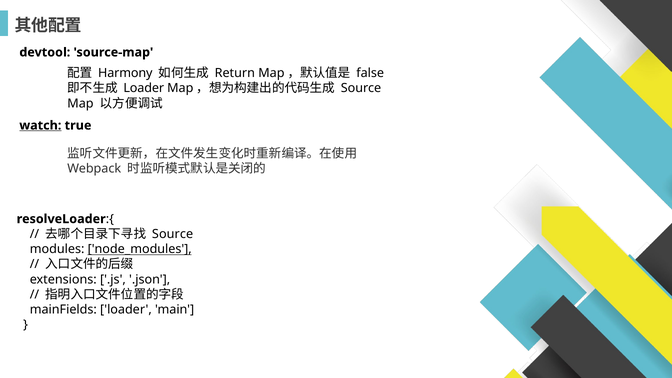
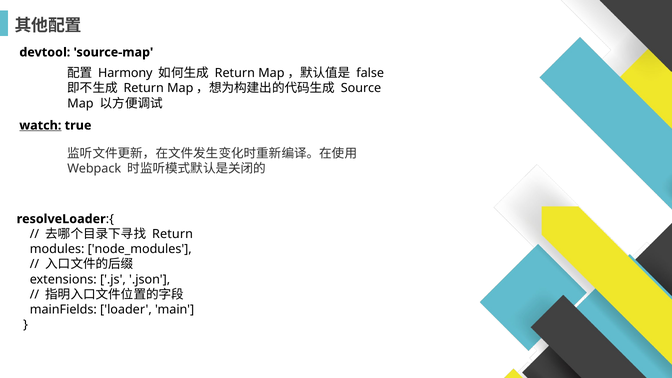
Loader: Loader -> Return (144, 88)
Source: Source -> Return (173, 234)
node_modules underline: present -> none (140, 249)
